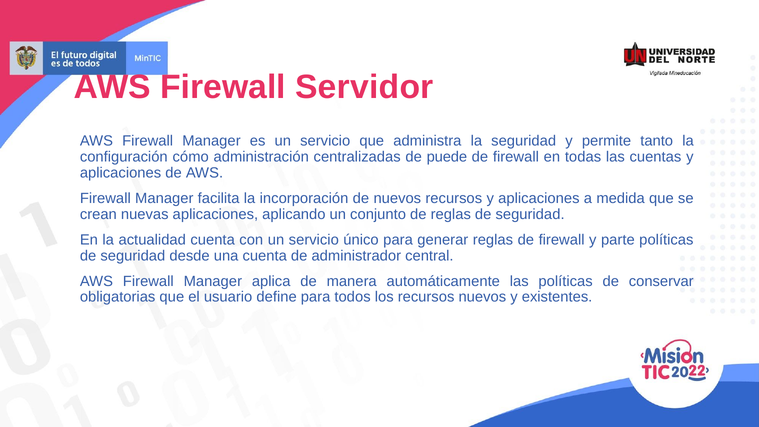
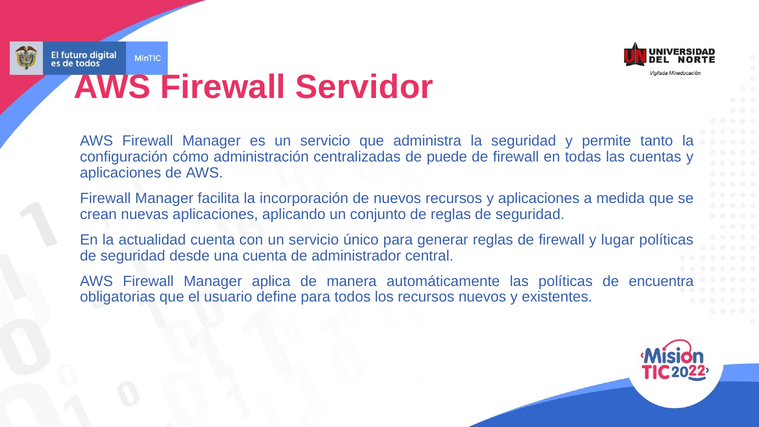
parte: parte -> lugar (618, 240)
conservar: conservar -> encuentra (661, 281)
